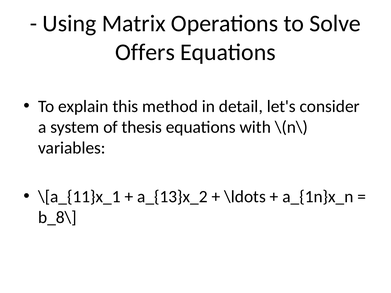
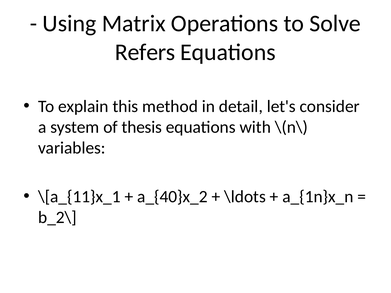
Offers: Offers -> Refers (145, 52)
a_{13}x_2: a_{13}x_2 -> a_{40}x_2 (172, 197)
b_8\: b_8\ -> b_2\ (57, 218)
